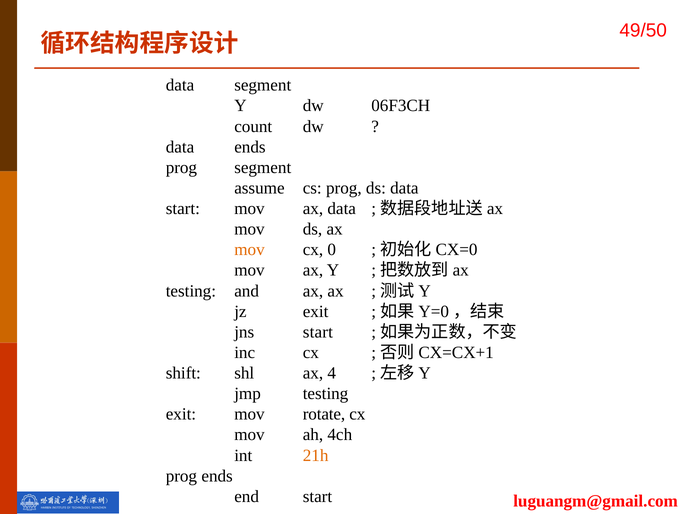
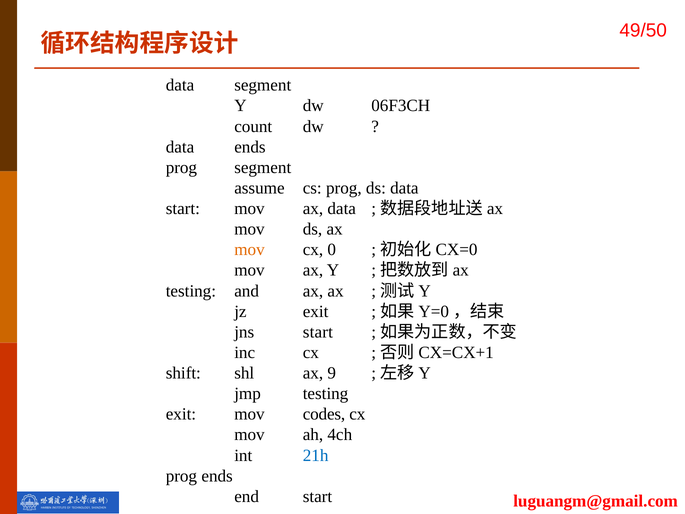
4: 4 -> 9 (332, 373)
rotate: rotate -> codes (324, 414)
21h colour: orange -> blue (316, 455)
